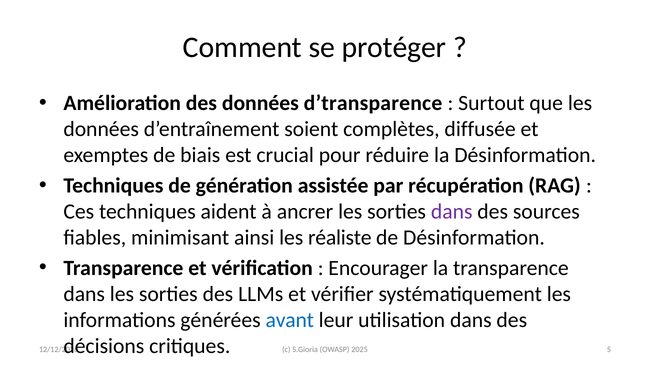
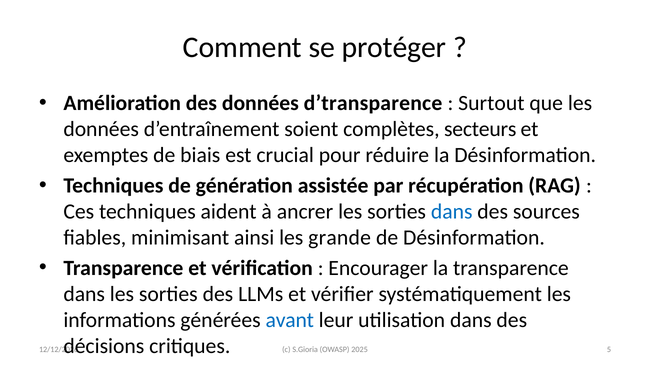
diffusée: diffusée -> secteurs (480, 129)
dans colour: purple -> blue (452, 211)
réaliste: réaliste -> grande (340, 237)
